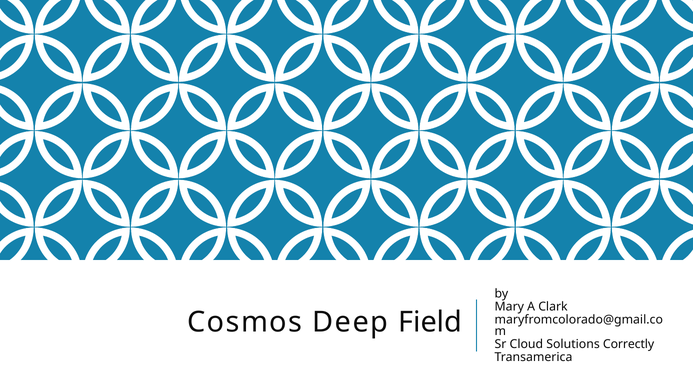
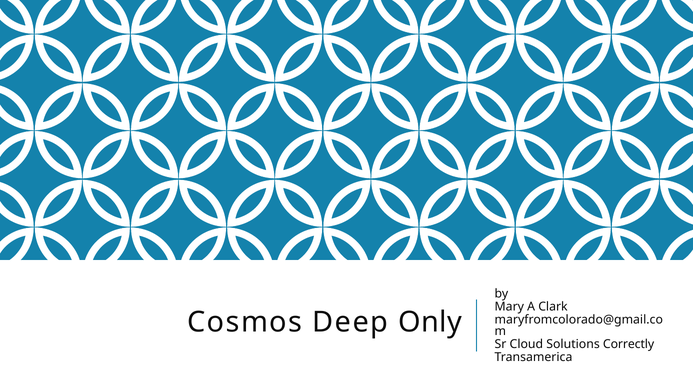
Field: Field -> Only (430, 322)
